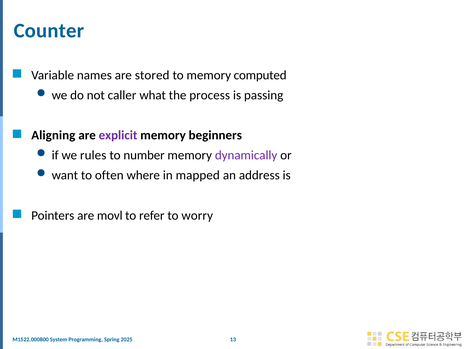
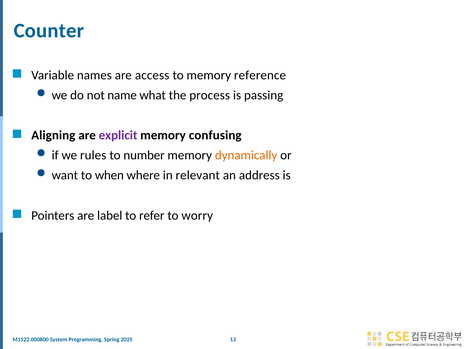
stored: stored -> access (152, 75)
computed: computed -> reference (260, 75)
caller: caller -> name (122, 95)
beginners: beginners -> confusing (215, 135)
dynamically colour: purple -> orange (246, 156)
often: often -> when (109, 176)
mapped: mapped -> relevant (198, 176)
movl: movl -> label (110, 216)
